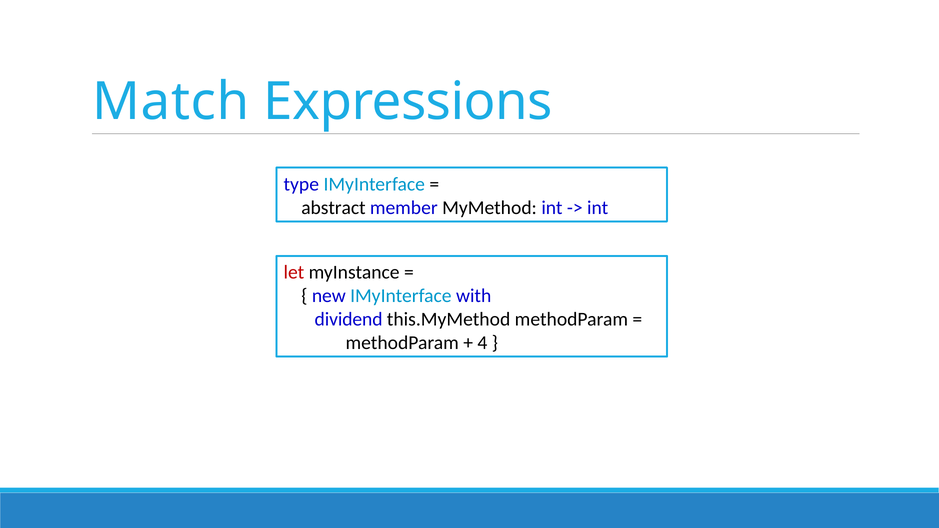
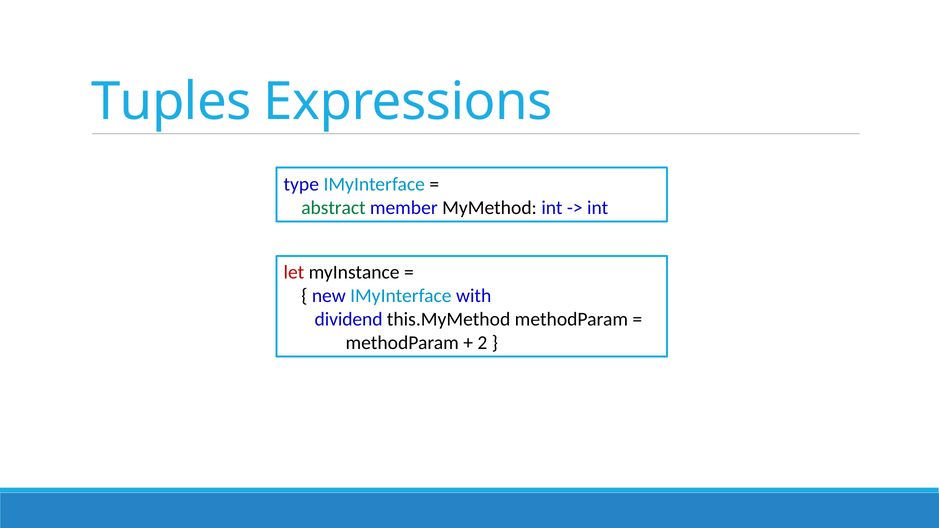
Match: Match -> Tuples (171, 102)
abstract colour: black -> green (333, 208)
4: 4 -> 2 (482, 343)
